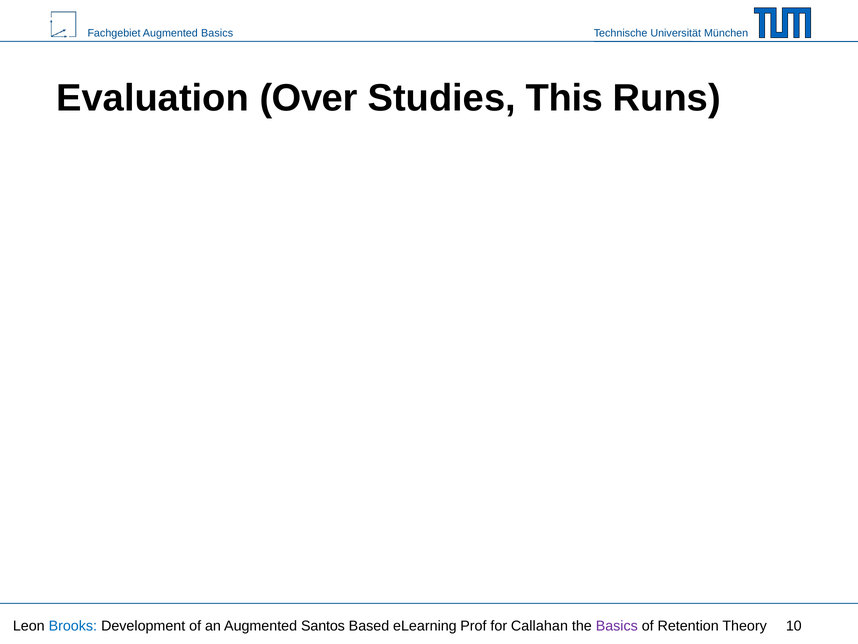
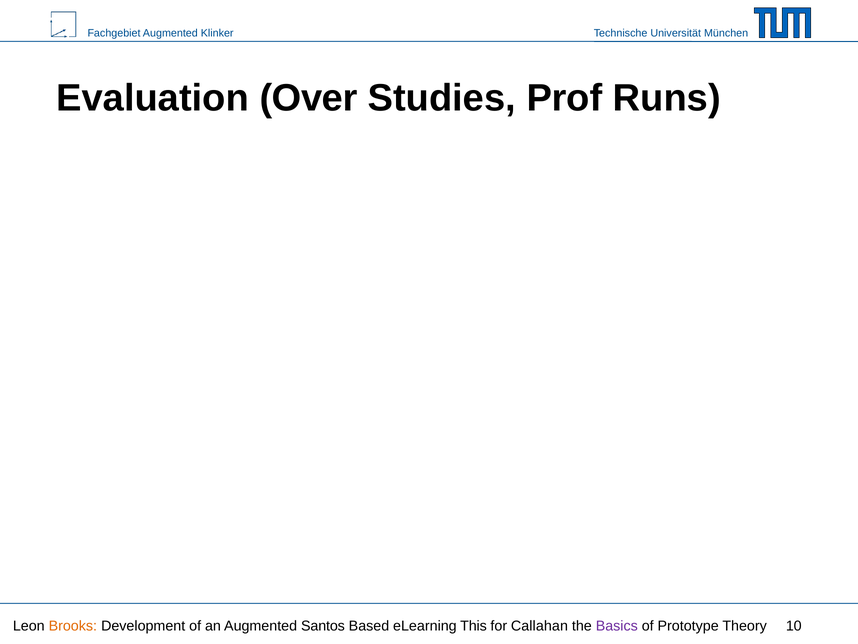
Augmented Basics: Basics -> Klinker (217, 33)
This: This -> Prof (564, 98)
Brooks colour: blue -> orange (73, 625)
Prof: Prof -> This (473, 625)
Retention: Retention -> Prototype (688, 625)
